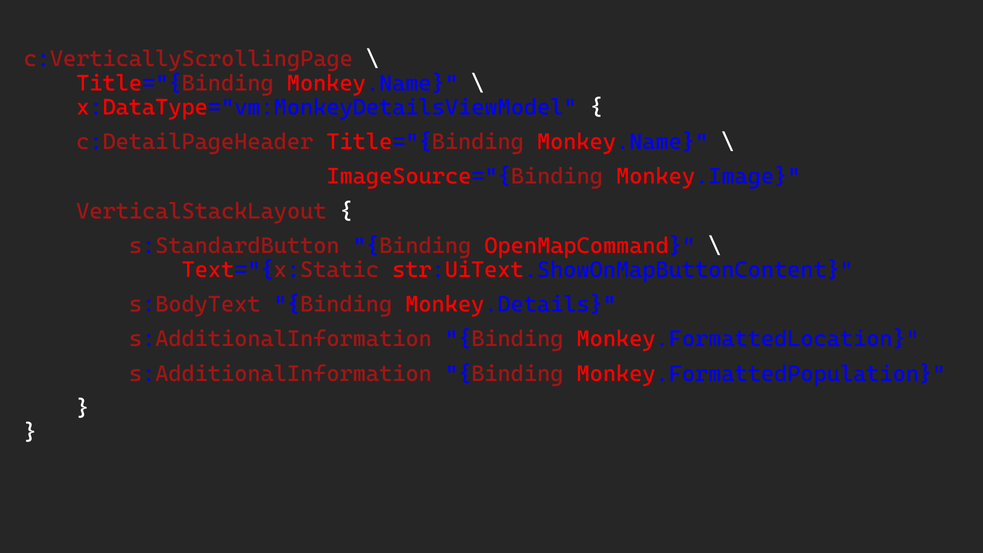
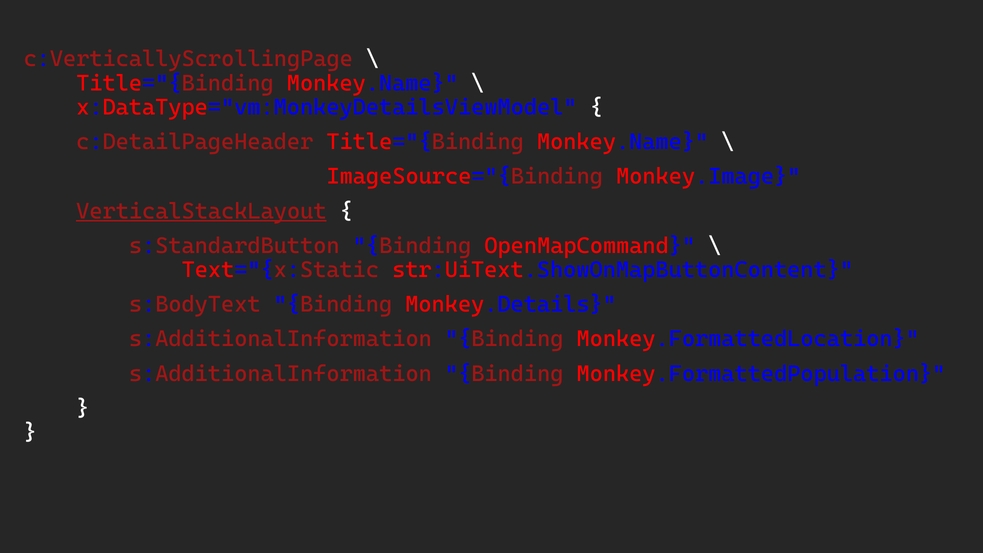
VerticalStackLayout underline: none -> present (201, 211)
